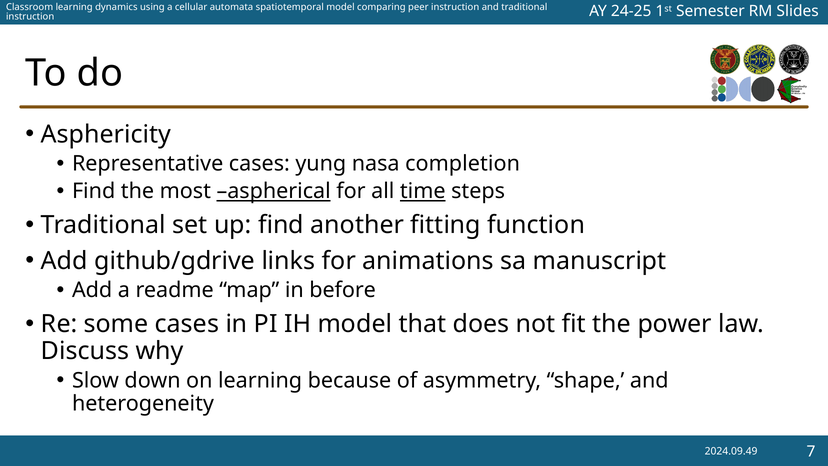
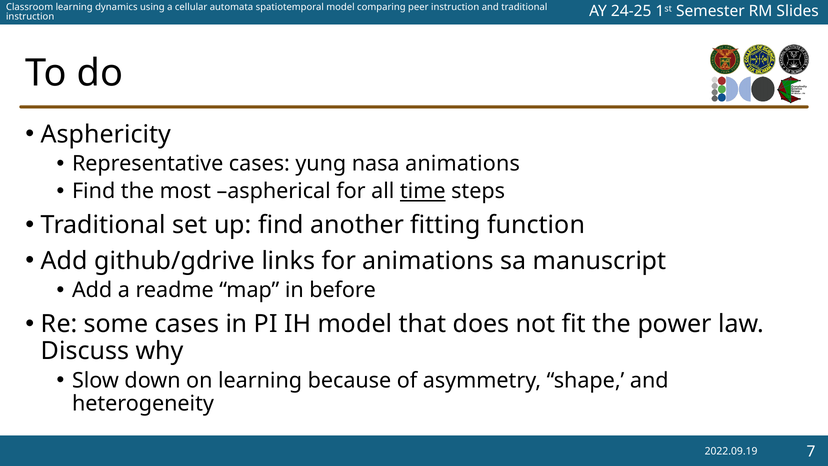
nasa completion: completion -> animations (462, 164)
aspherical underline: present -> none (274, 191)
2024.09.49: 2024.09.49 -> 2022.09.19 (731, 451)
